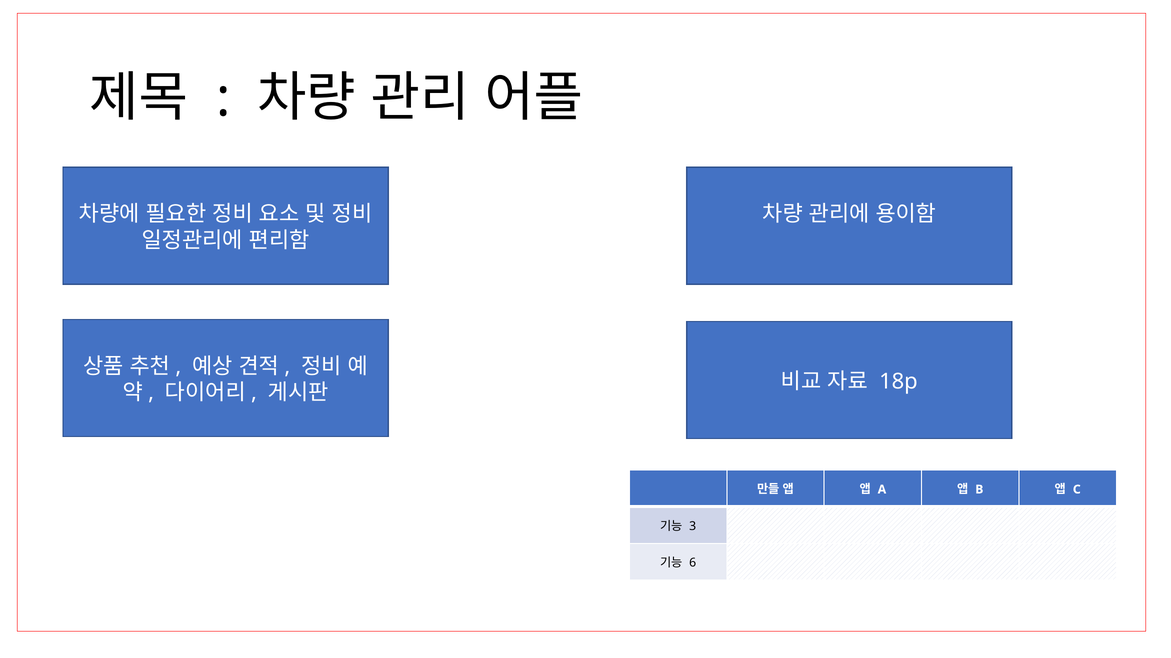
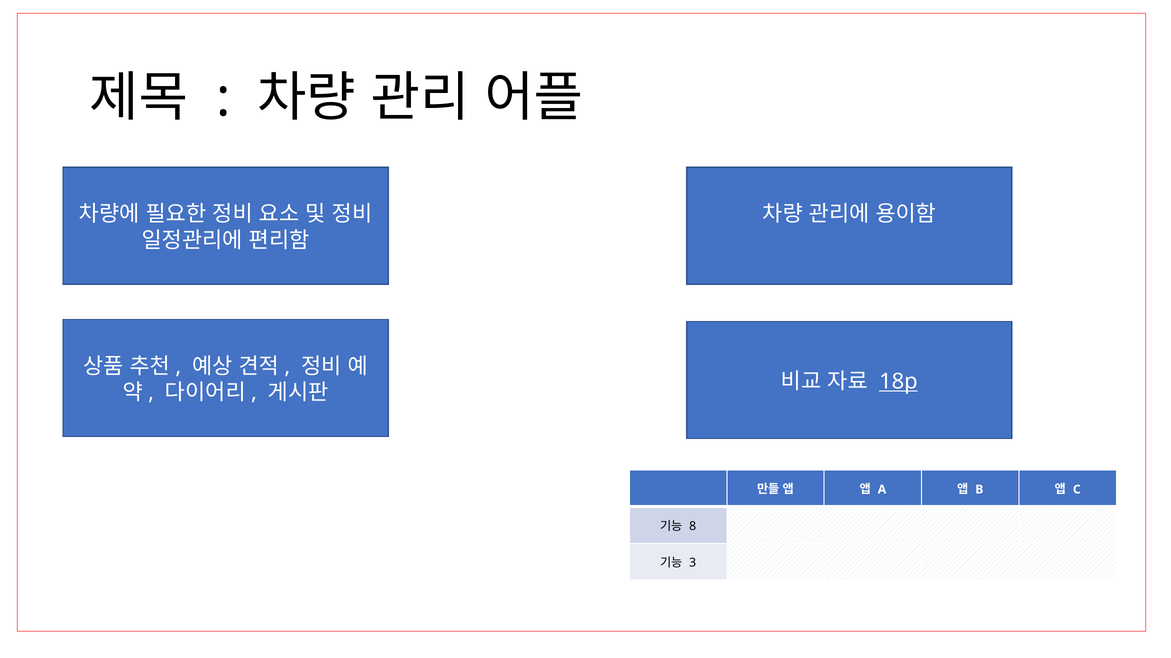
18p underline: none -> present (898, 382)
3: 3 -> 8 (693, 527)
6: 6 -> 3 (693, 564)
